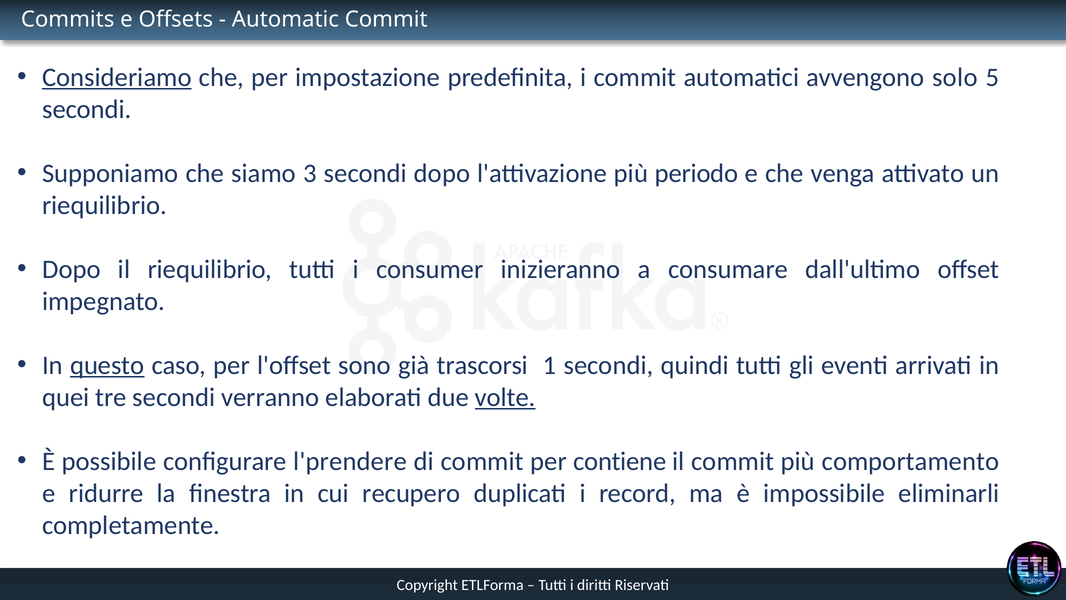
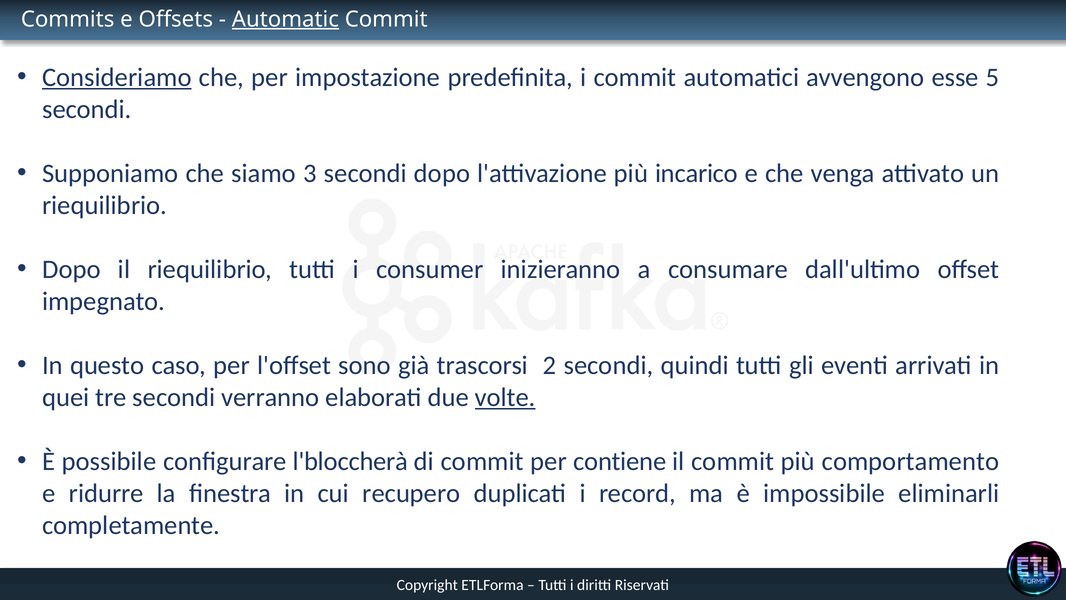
Automatic underline: none -> present (285, 19)
solo: solo -> esse (955, 77)
periodo: periodo -> incarico (697, 173)
questo underline: present -> none (107, 365)
1: 1 -> 2 (550, 365)
l'prendere: l'prendere -> l'bloccherà (350, 461)
